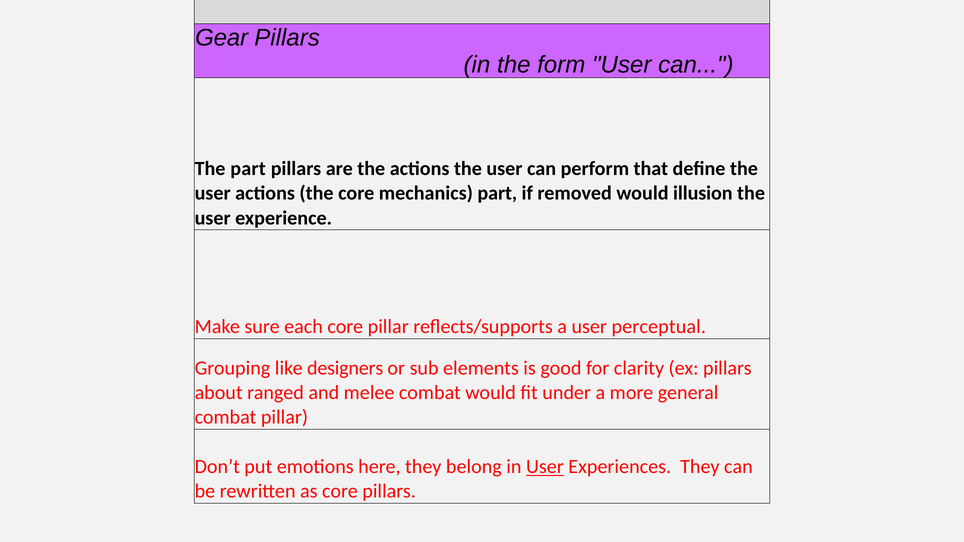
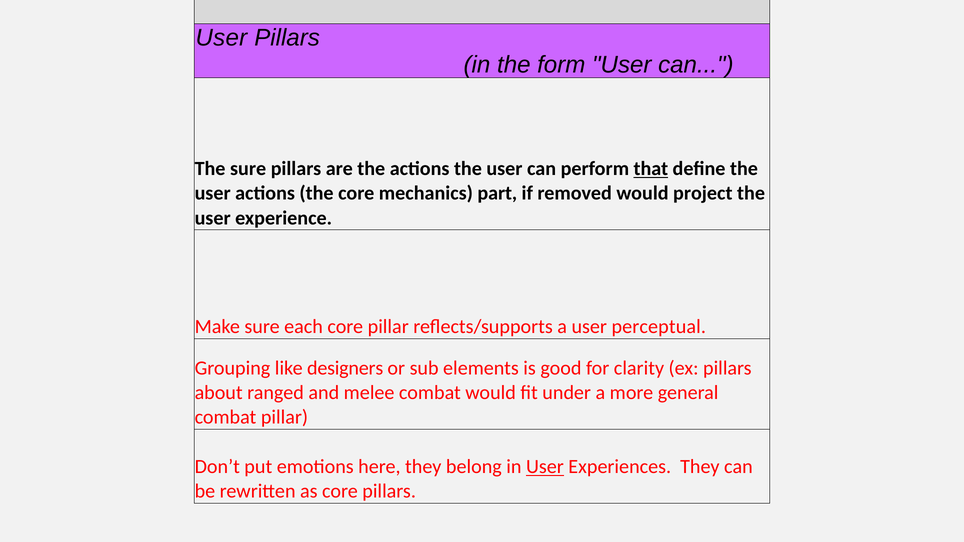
Gear: Gear -> User (221, 38)
The part: part -> sure (248, 169)
that underline: none -> present (651, 169)
illusion: illusion -> project (703, 193)
